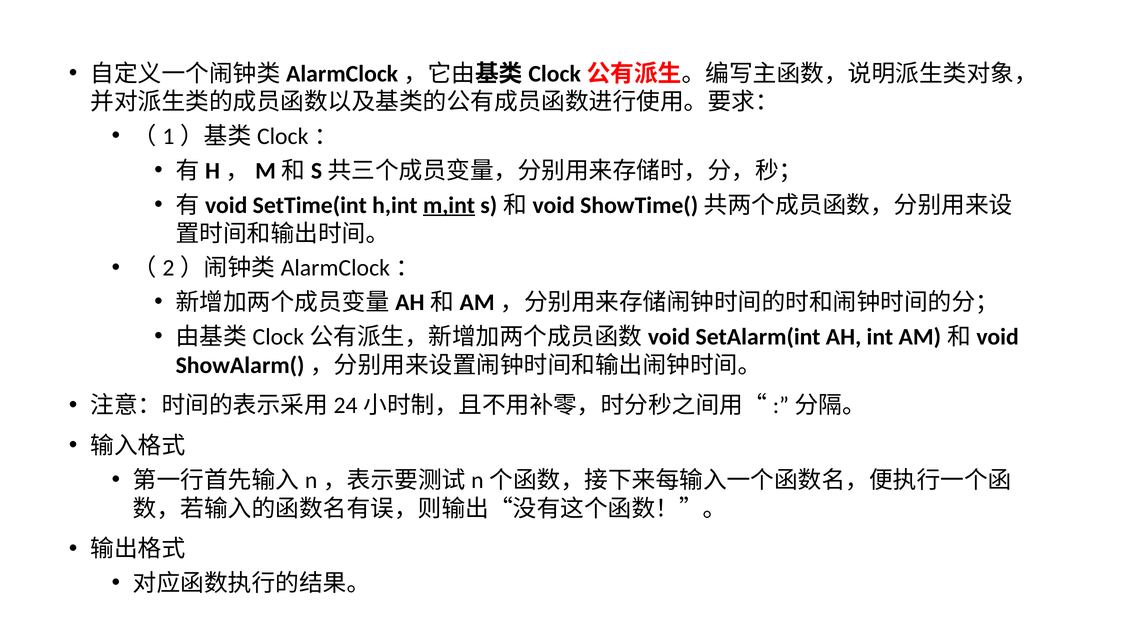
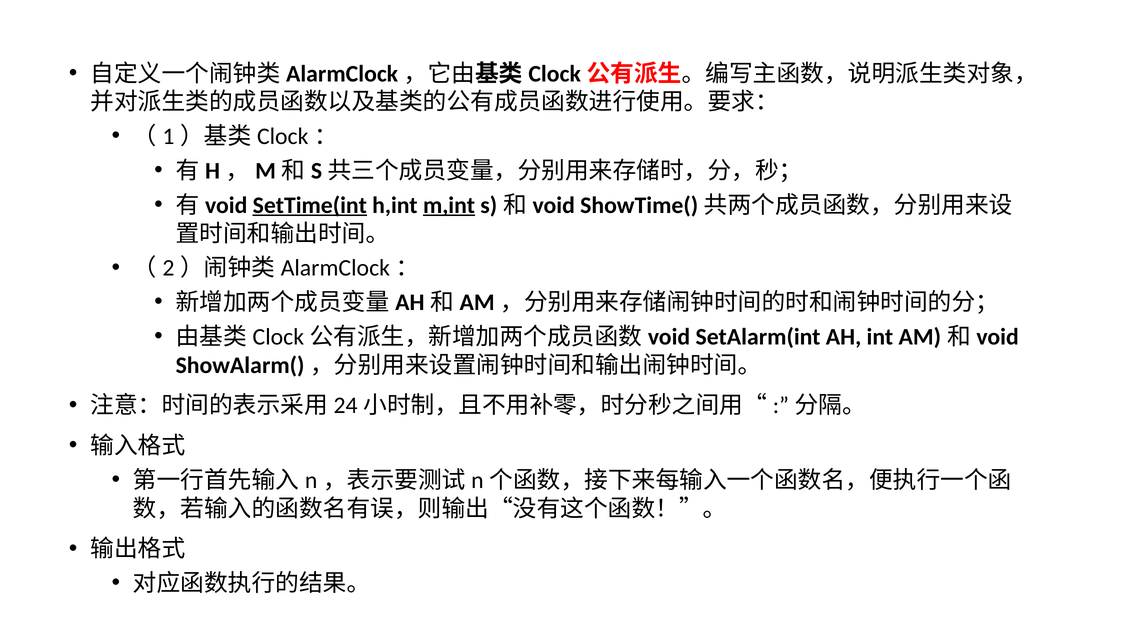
SetTime(int underline: none -> present (310, 205)
